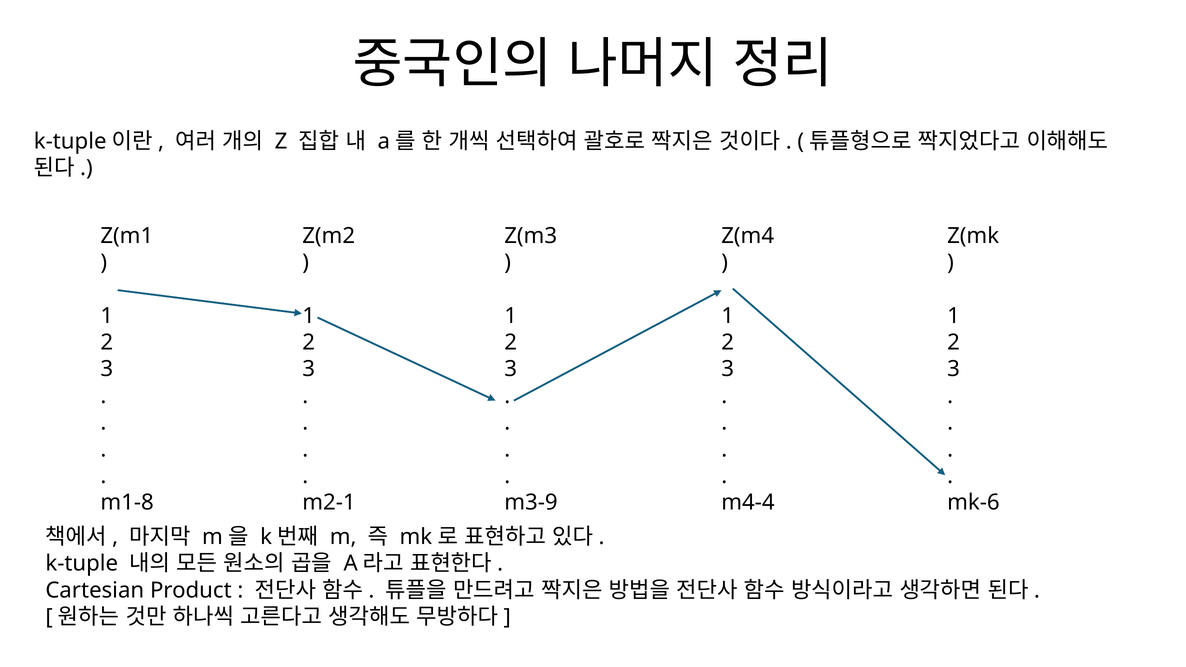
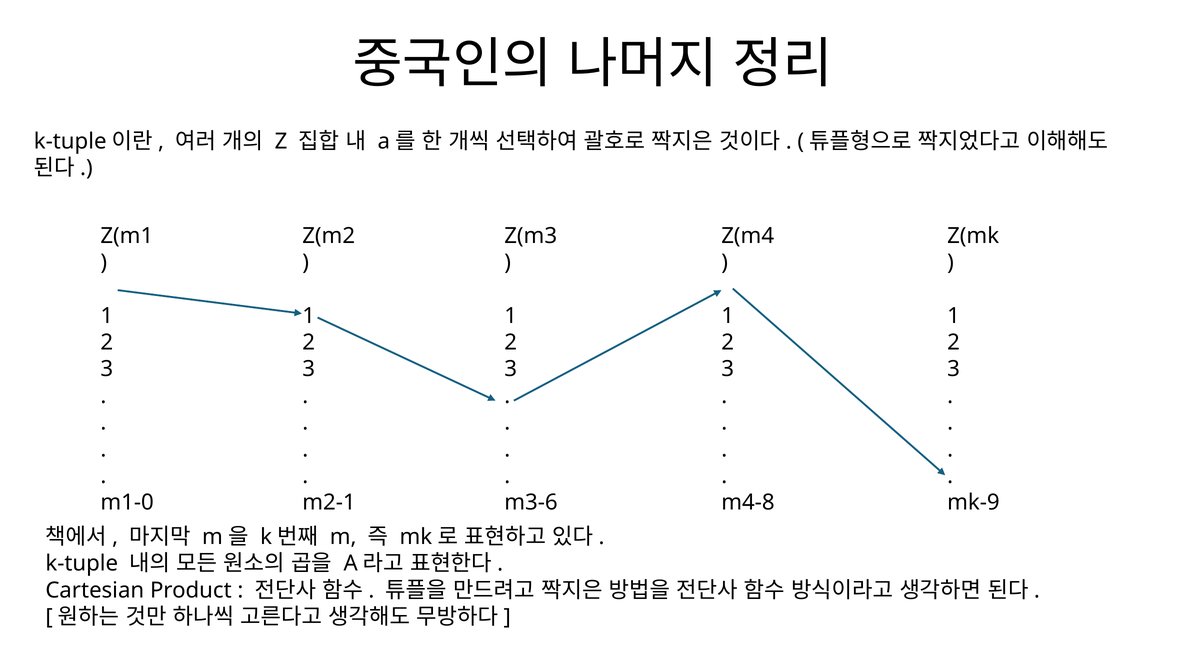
m1-8: m1-8 -> m1-0 (127, 503)
m3-9: m3-9 -> m3-6 (531, 503)
m4-4: m4-4 -> m4-8 (748, 503)
mk-6: mk-6 -> mk-9 (973, 503)
